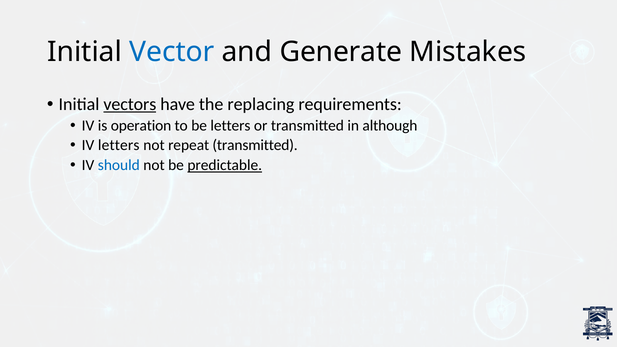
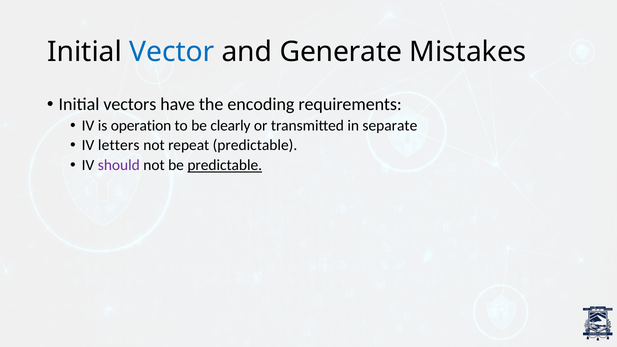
vectors underline: present -> none (130, 104)
replacing: replacing -> encoding (261, 104)
be letters: letters -> clearly (231, 126)
although: although -> separate (390, 126)
repeat transmitted: transmitted -> predictable (255, 145)
should colour: blue -> purple (119, 165)
